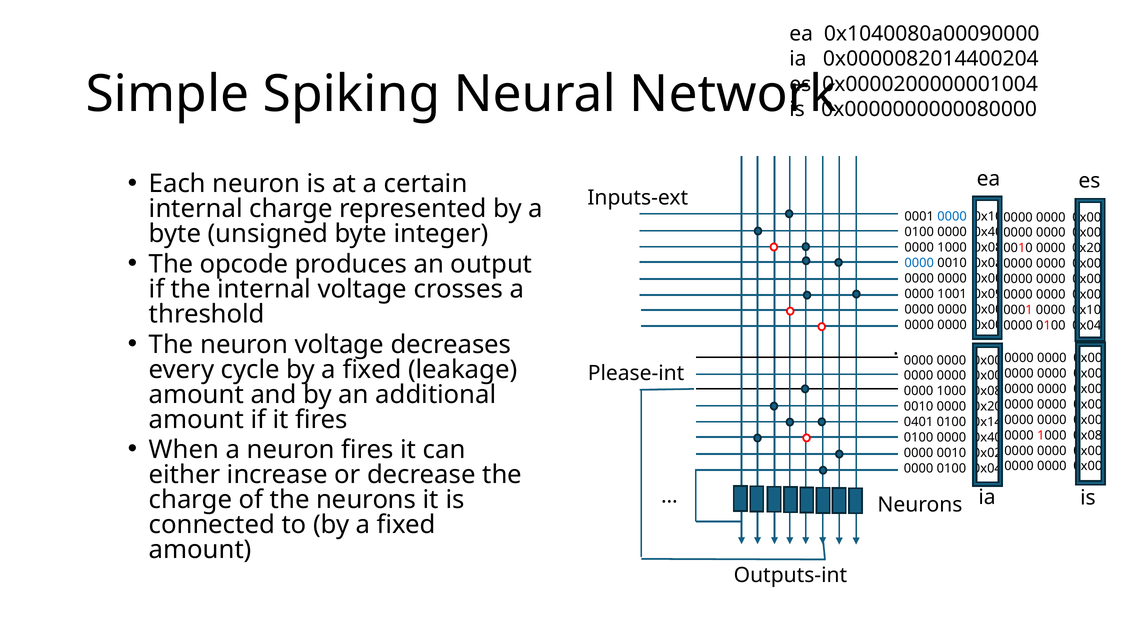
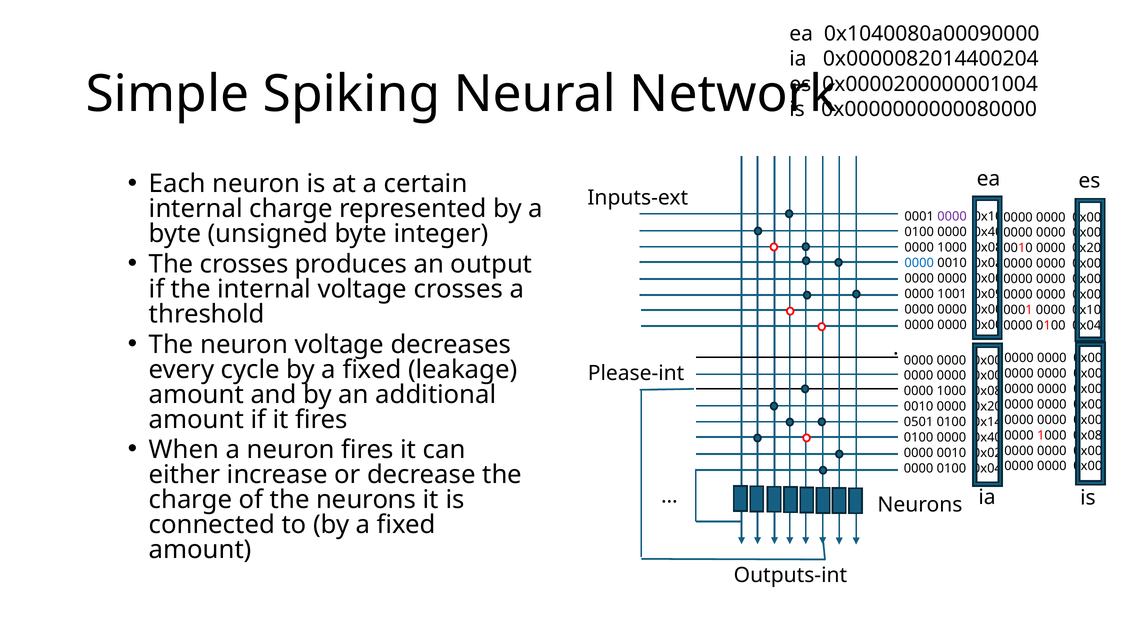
0000 colour: blue -> purple (952, 217)
The opcode: opcode -> crosses (244, 264)
0401: 0401 -> 0501 (919, 422)
